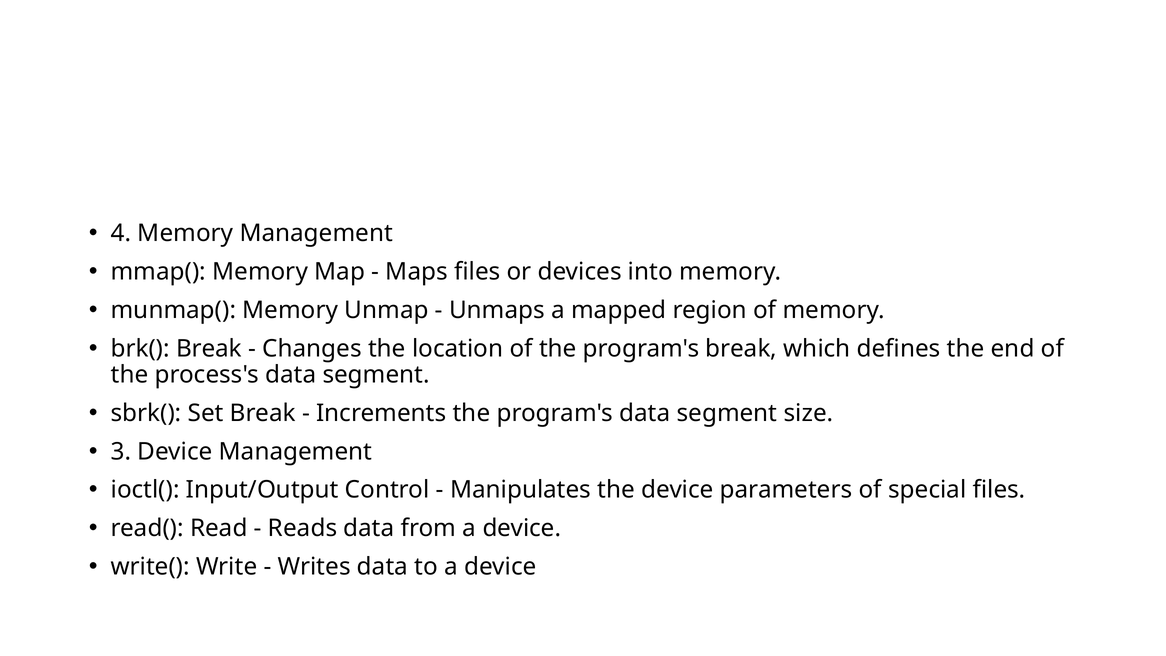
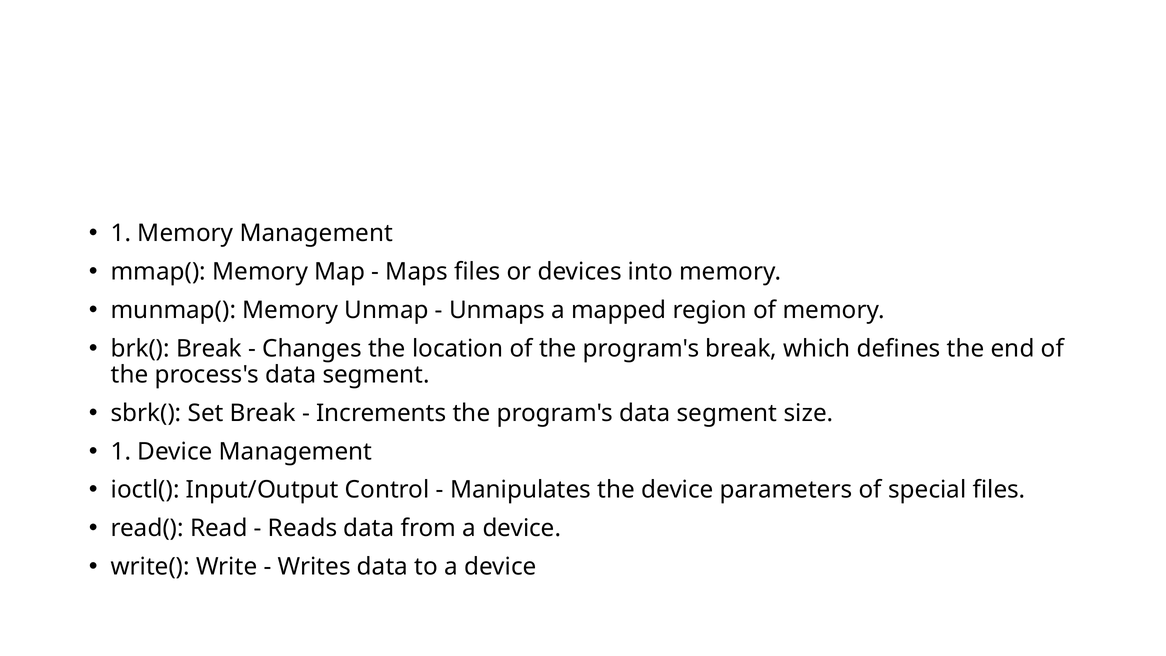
4: 4 -> 1 (121, 233)
3: 3 -> 1 (121, 451)
